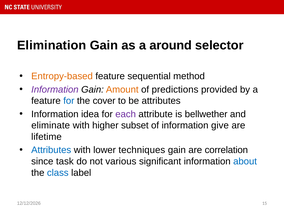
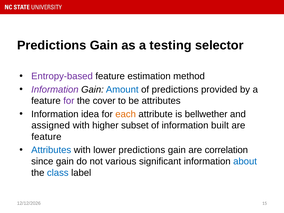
Elimination: Elimination -> Predictions (52, 45)
around: around -> testing (171, 45)
Entropy-based colour: orange -> purple (62, 76)
sequential: sequential -> estimation (149, 76)
Amount colour: orange -> blue (122, 89)
for colour: blue -> purple (69, 101)
each colour: purple -> orange (126, 114)
eliminate: eliminate -> assigned (51, 125)
give: give -> built (220, 125)
lifetime: lifetime -> feature (46, 137)
lower techniques: techniques -> predictions (142, 150)
since task: task -> gain (65, 161)
